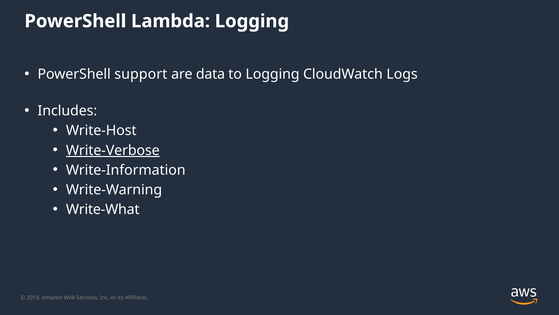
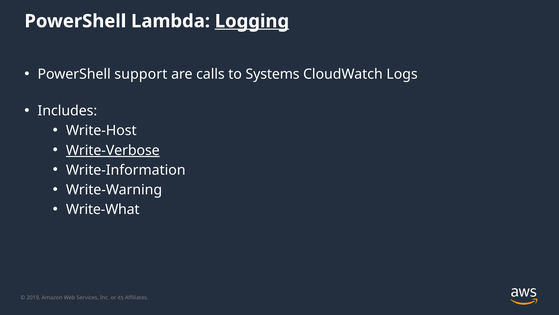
Logging underline: none -> present (252, 21)
data: data -> calls (210, 74)
to Logging: Logging -> Systems (273, 74)
